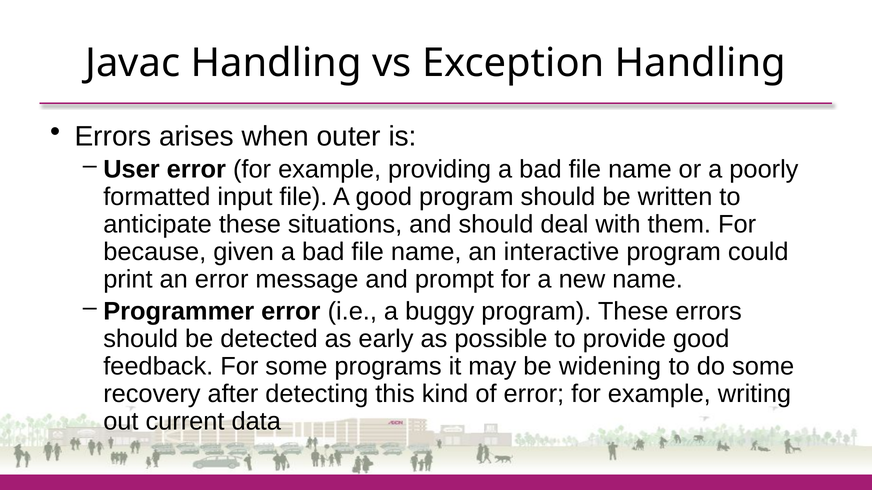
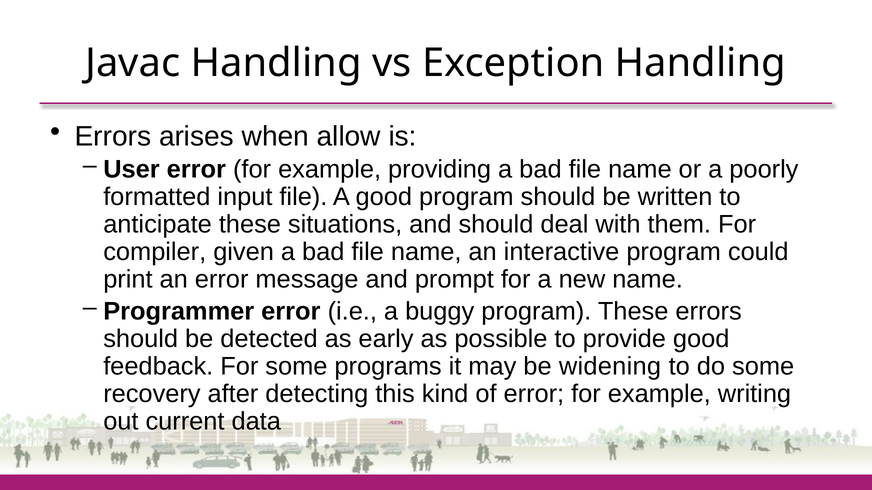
outer: outer -> allow (349, 137)
because: because -> compiler (155, 252)
